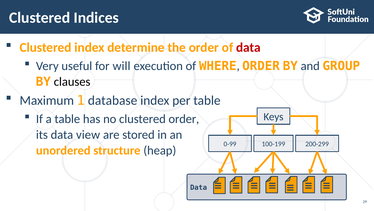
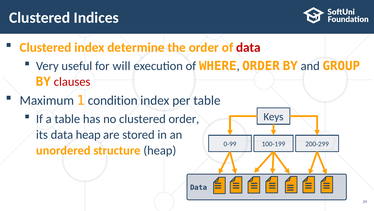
clauses colour: black -> red (72, 82)
database: database -> condition (113, 100)
data view: view -> heap (88, 134)
